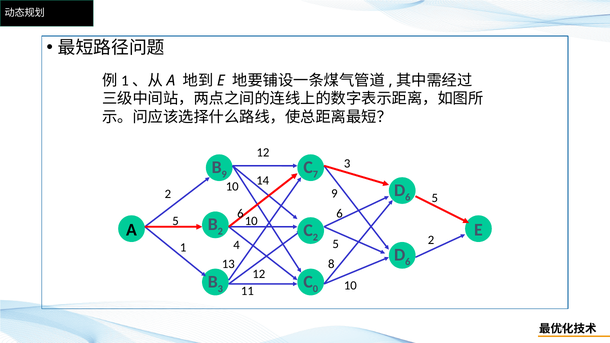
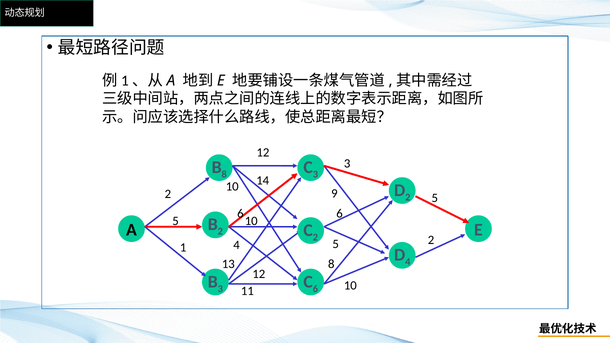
9: 9 -> 8 (224, 174)
7: 7 -> 3 (315, 174)
6: 6 -> 2 (408, 197)
6: 6 -> 4 (408, 262)
0: 0 -> 6 (315, 289)
